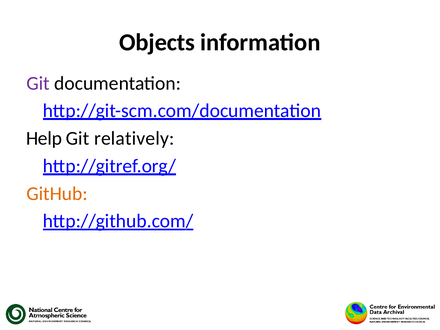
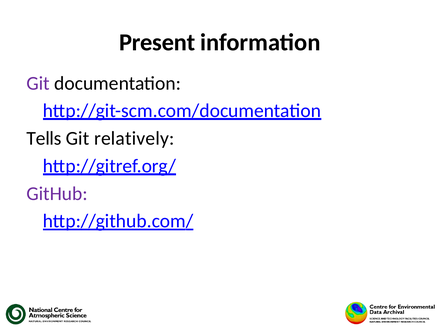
Objects: Objects -> Present (157, 42)
Help: Help -> Tells (44, 139)
GitHub colour: orange -> purple (57, 194)
